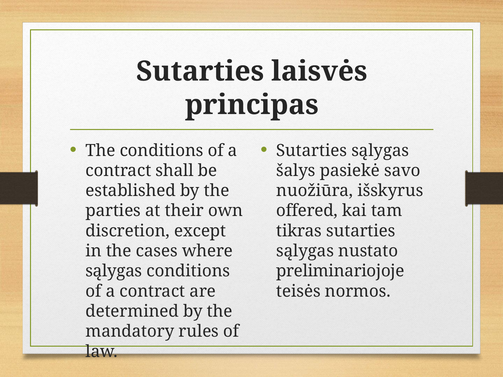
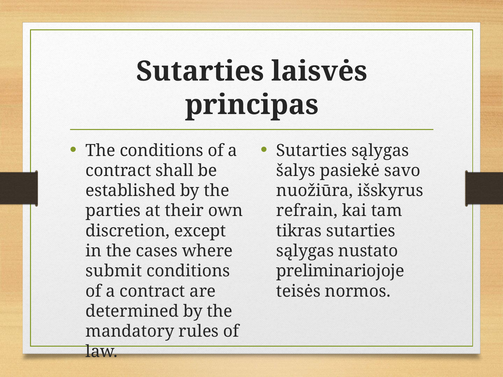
offered: offered -> refrain (307, 211)
sąlygas: sąlygas -> submit (114, 271)
